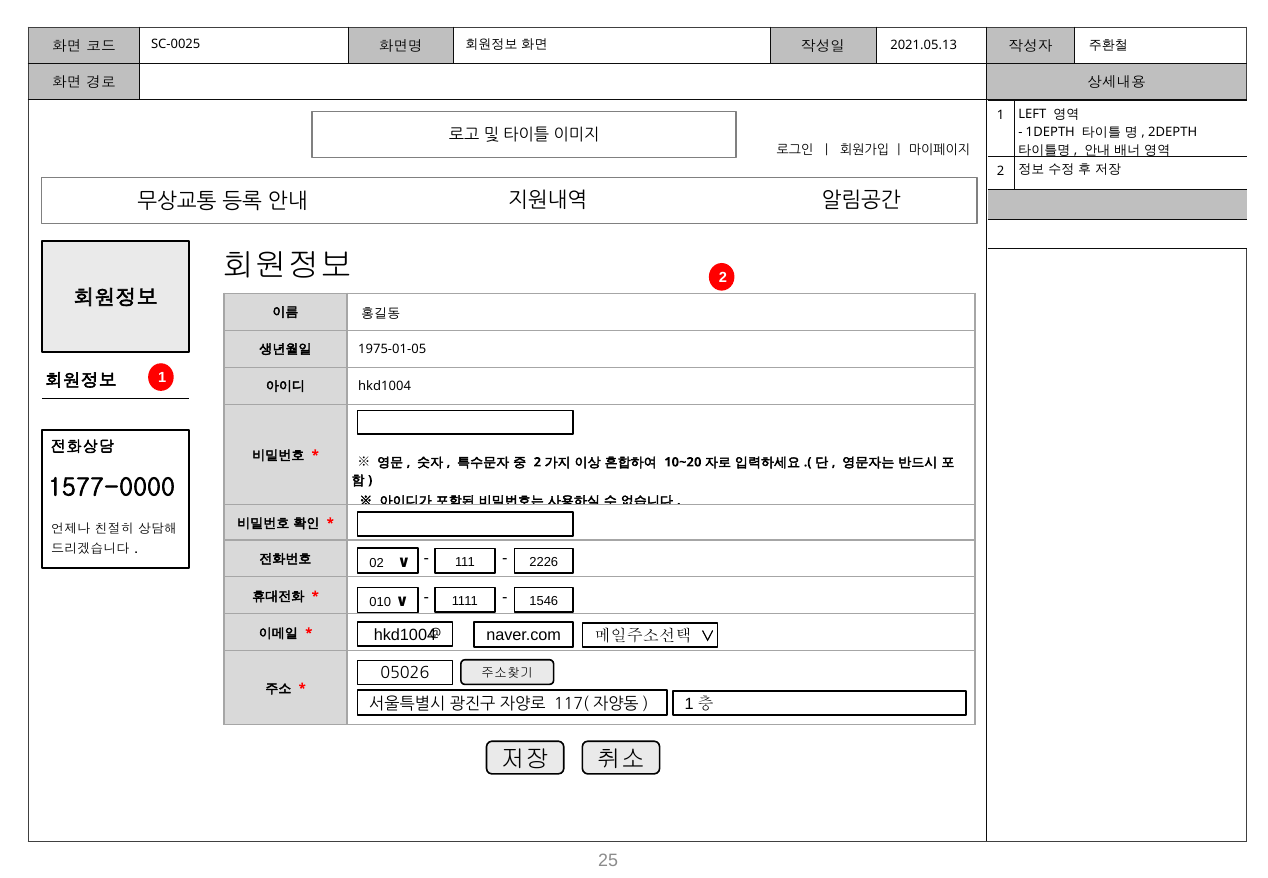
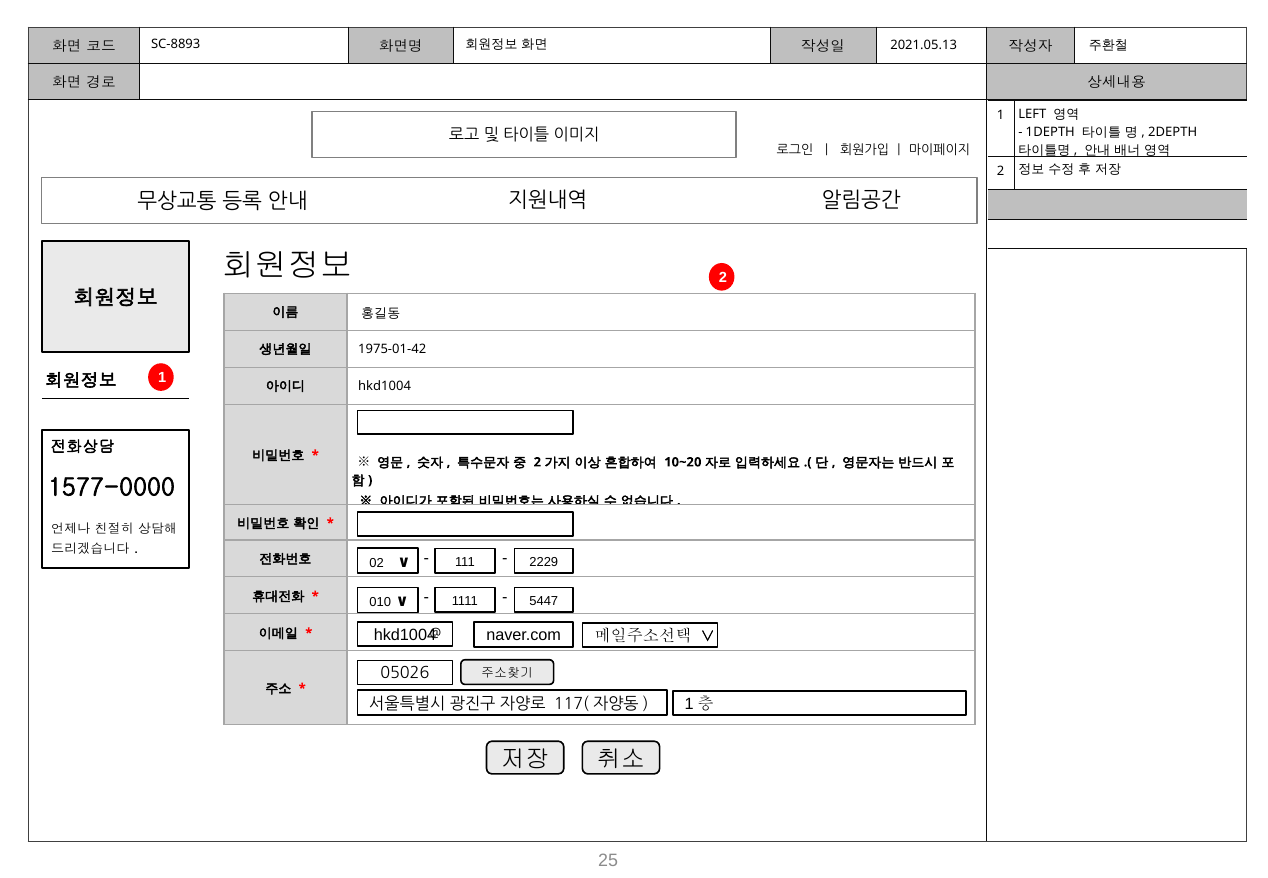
SC-0025: SC-0025 -> SC-8893 (176, 44)
1975-01-05: 1975-01-05 -> 1975-01-42 (392, 349)
2226: 2226 -> 2229 (544, 562)
1546: 1546 -> 5447 (544, 601)
